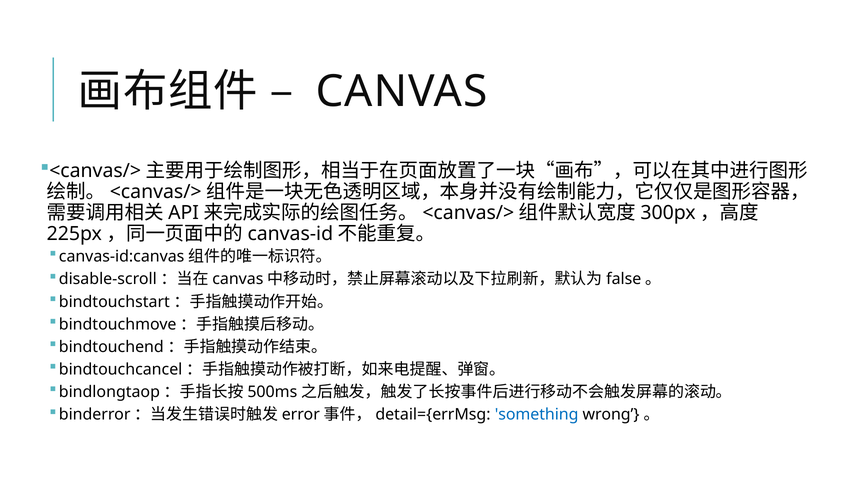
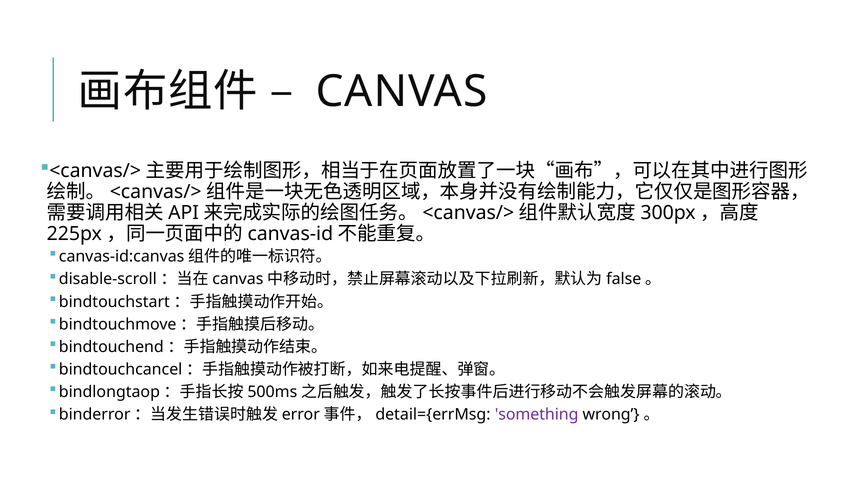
something colour: blue -> purple (537, 414)
